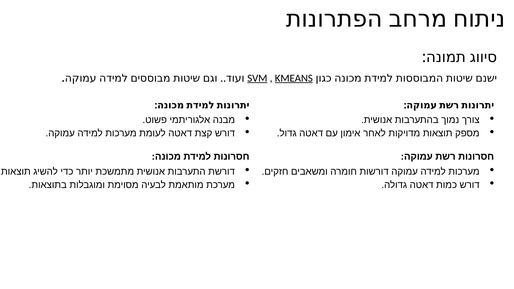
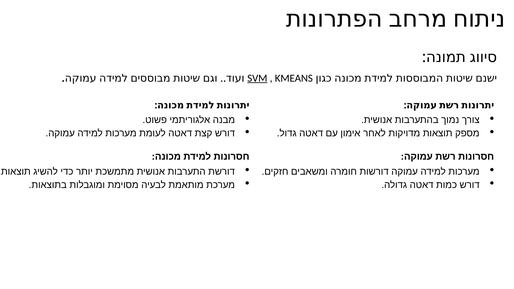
KMEANS underline: present -> none (294, 78)
